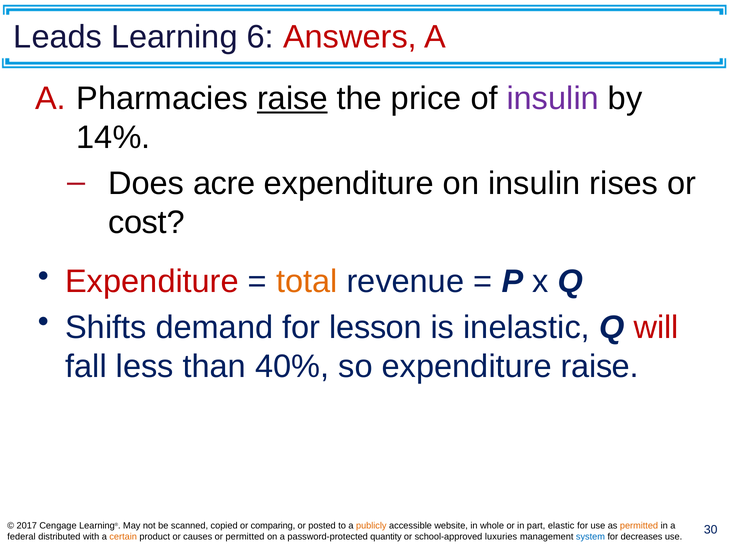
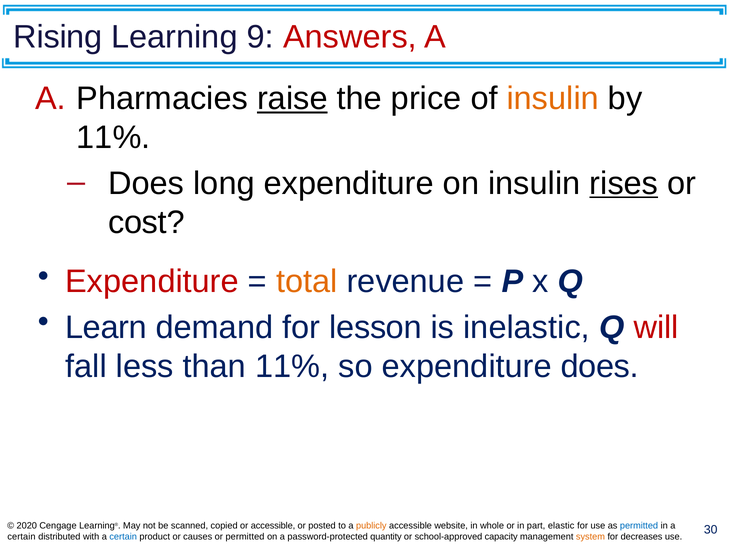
Leads: Leads -> Rising (58, 37)
6: 6 -> 9 (260, 37)
insulin colour: purple -> orange (553, 99)
14%: 14% -> 11% (113, 138)
acre: acre -> long (224, 183)
rises underline: none -> present (624, 183)
Shifts: Shifts -> Learn (106, 327)
than 40%: 40% -> 11% (292, 366)
expenditure raise: raise -> does (600, 366)
2017: 2017 -> 2020 (27, 526)
or comparing: comparing -> accessible (273, 526)
permitted colour: orange -> blue (639, 526)
federal: federal -> certain (21, 537)
certain colour: orange -> blue (123, 537)
luxuries: luxuries -> capacity (501, 537)
system colour: blue -> orange (590, 537)
